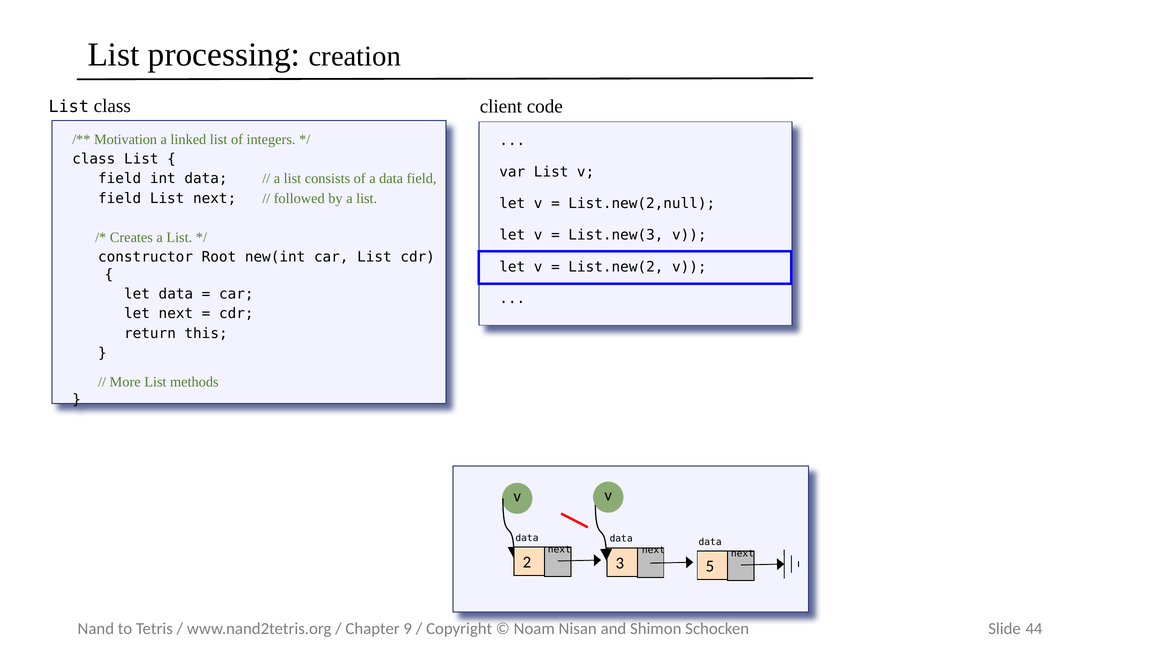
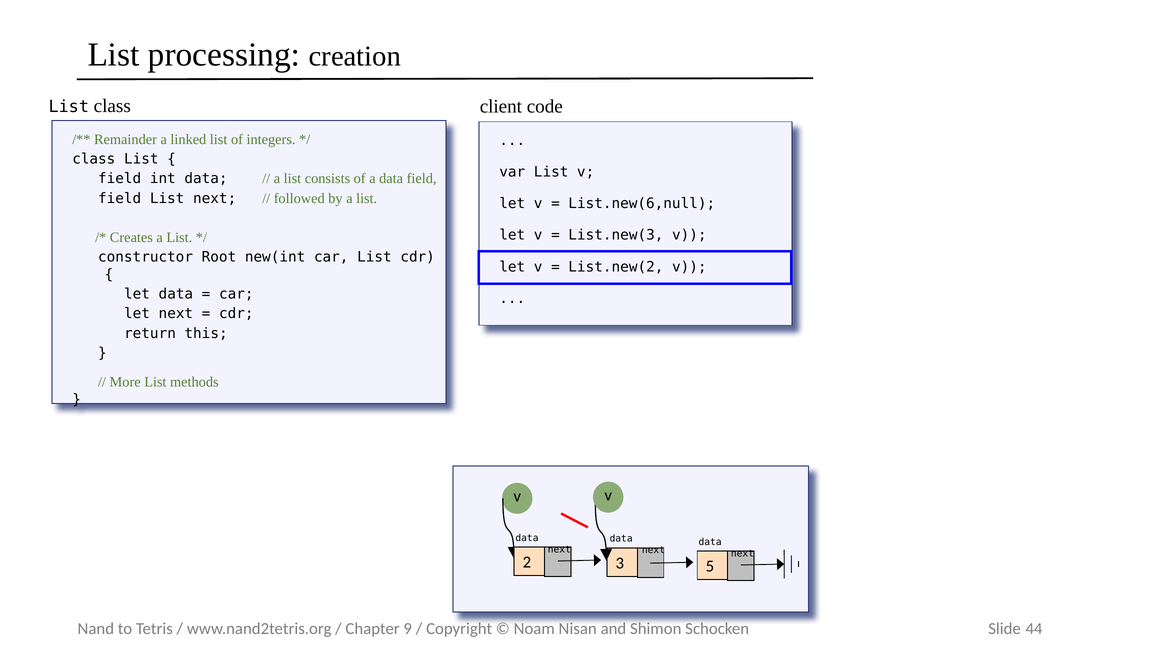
Motivation: Motivation -> Remainder (125, 139)
List.new(2,null: List.new(2,null -> List.new(6,null (642, 204)
